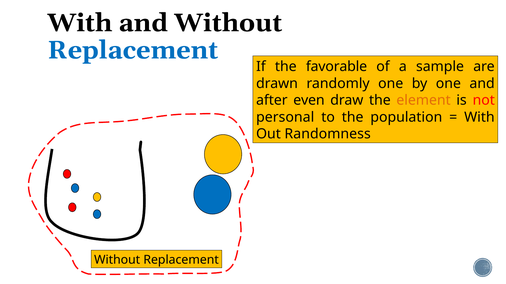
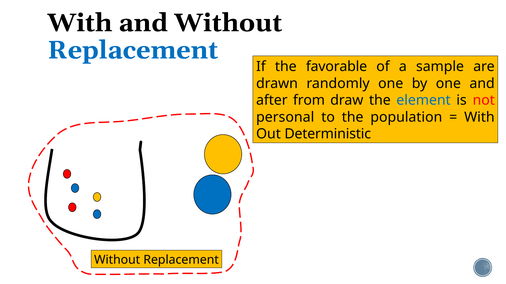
even: even -> from (309, 101)
element colour: orange -> blue (424, 101)
Randomness: Randomness -> Deterministic (328, 134)
